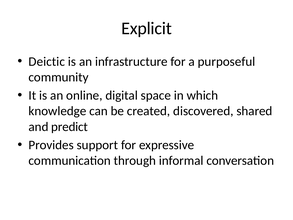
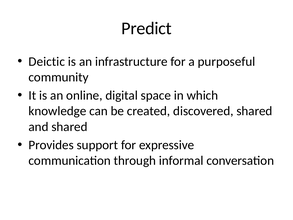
Explicit: Explicit -> Predict (147, 28)
and predict: predict -> shared (69, 127)
